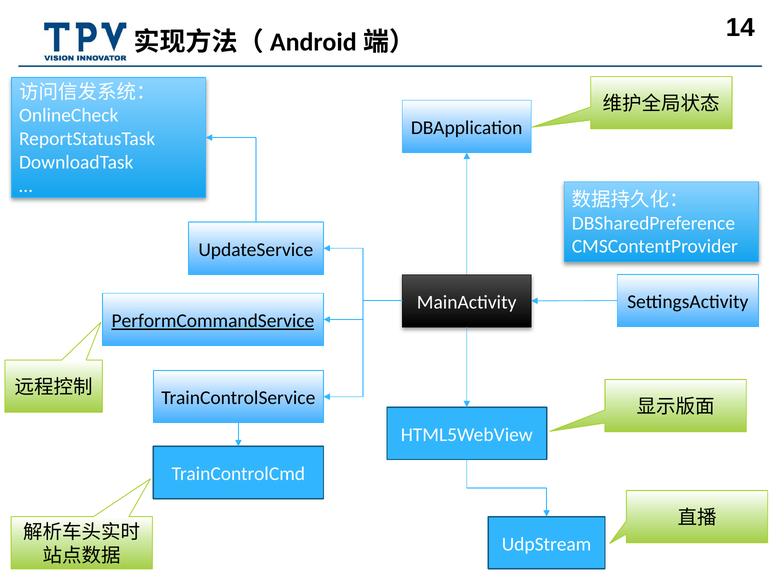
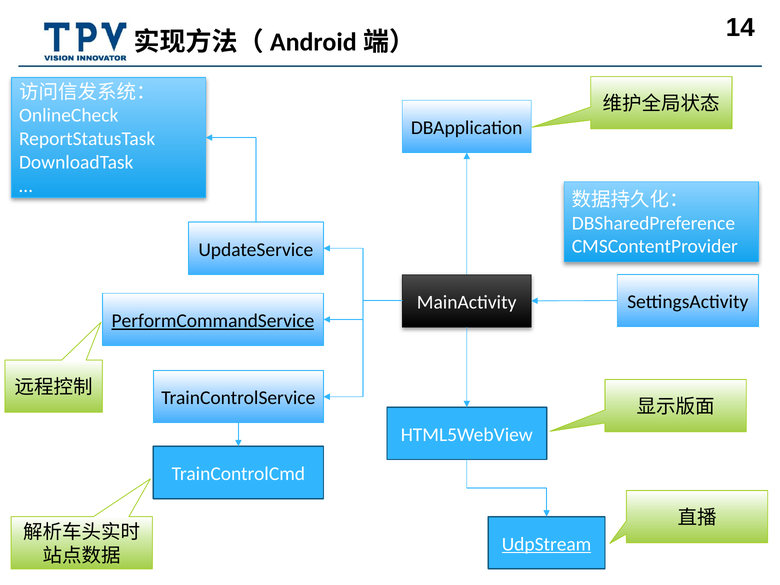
UdpStream underline: none -> present (547, 544)
